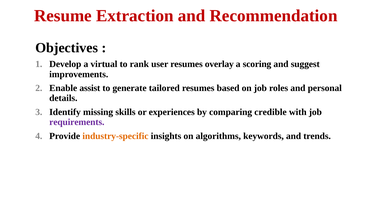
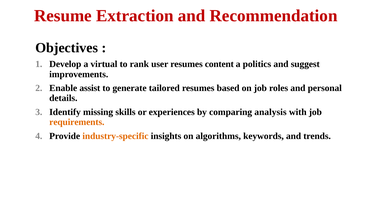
overlay: overlay -> content (219, 64)
scoring: scoring -> politics (257, 64)
credible: credible -> analysis (270, 112)
requirements colour: purple -> orange (77, 122)
